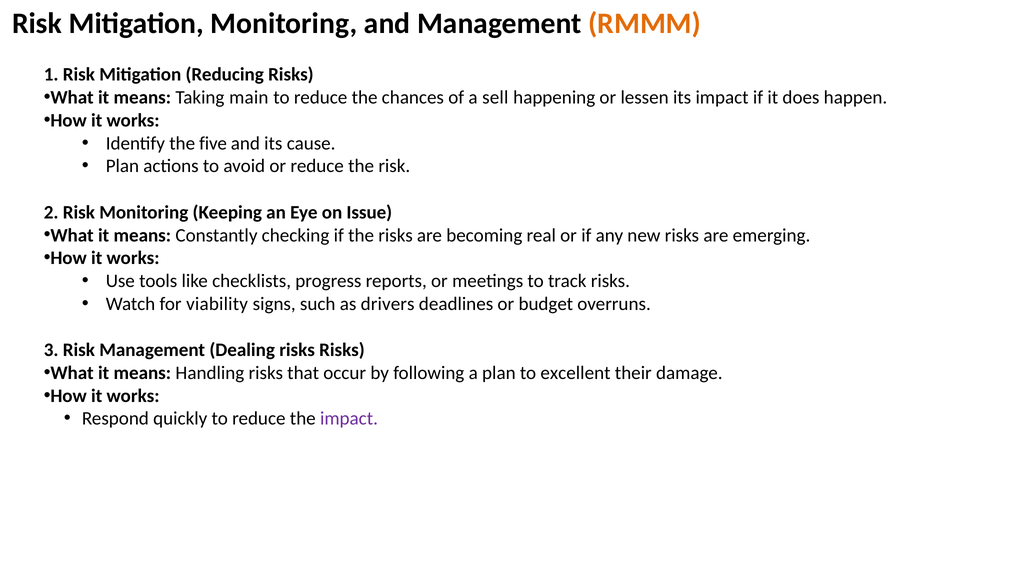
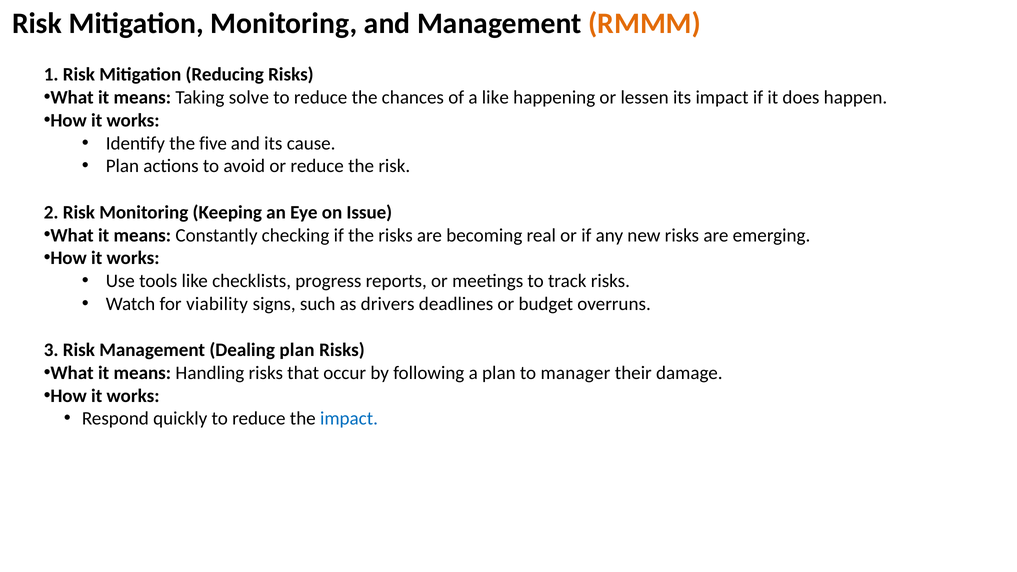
main: main -> solve (249, 98)
a sell: sell -> like (495, 98)
Dealing risks: risks -> plan (297, 350)
excellent: excellent -> manager (575, 373)
impact colour: purple -> blue (349, 419)
